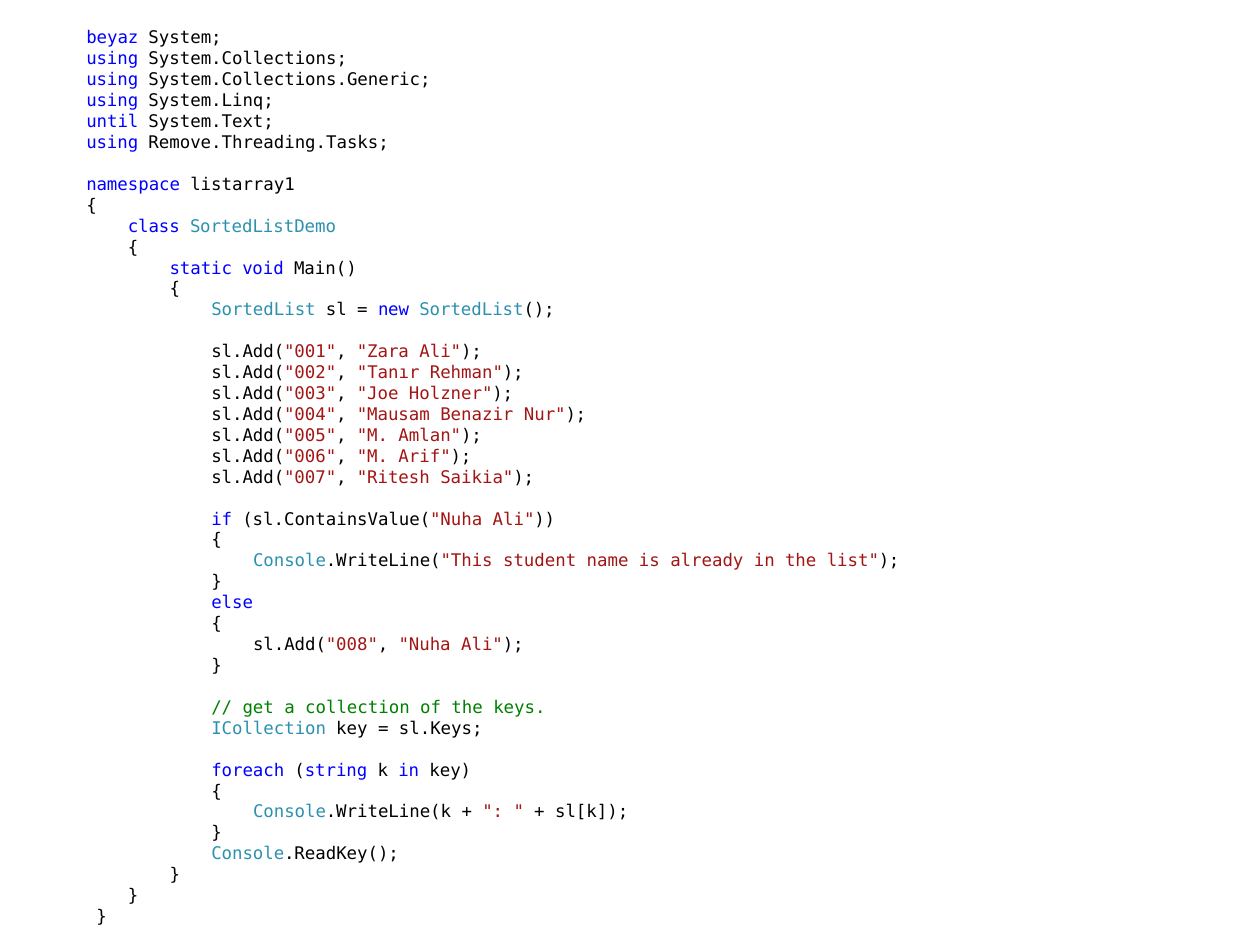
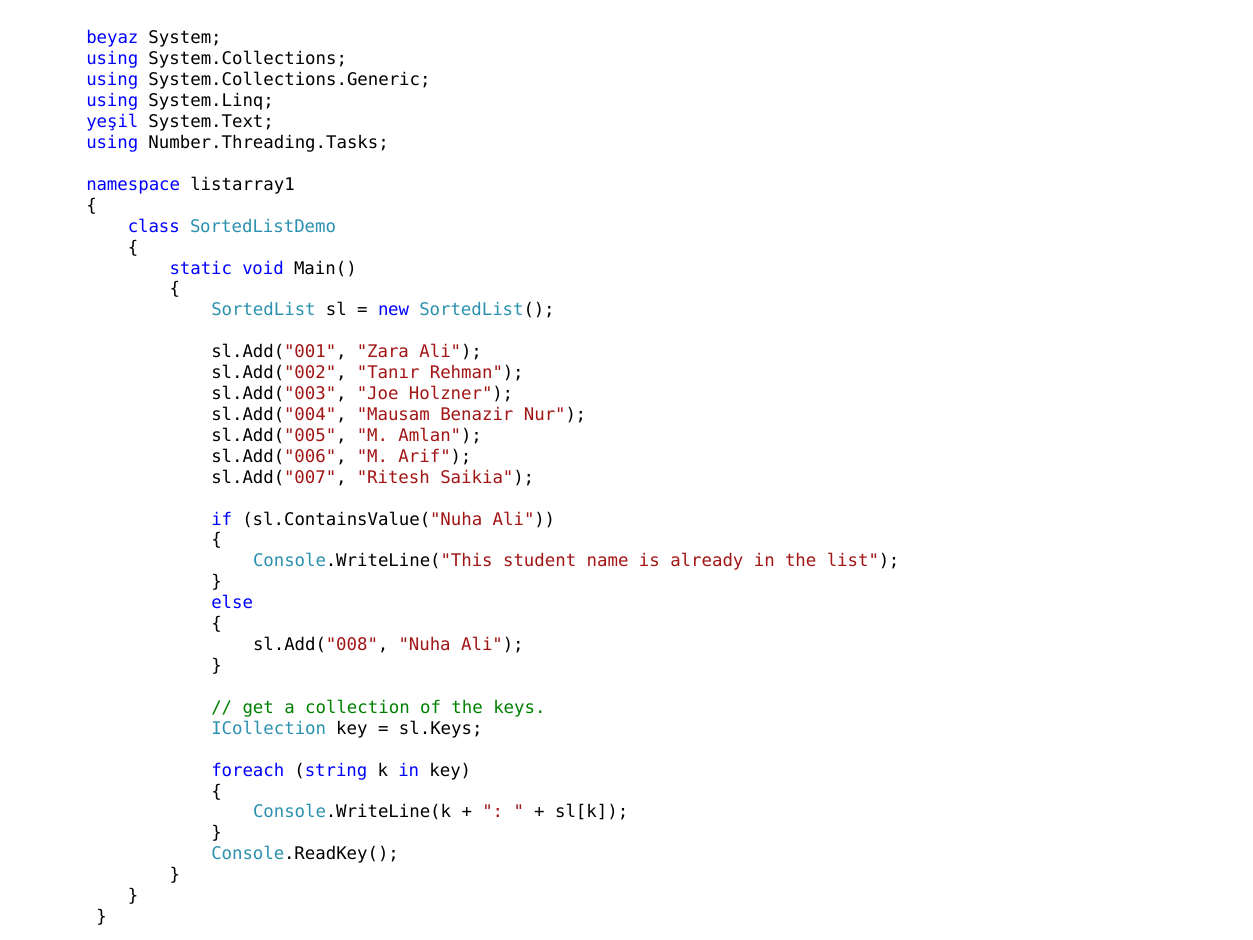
until: until -> yeşil (112, 122)
Remove.Threading.Tasks: Remove.Threading.Tasks -> Number.Threading.Tasks (269, 143)
